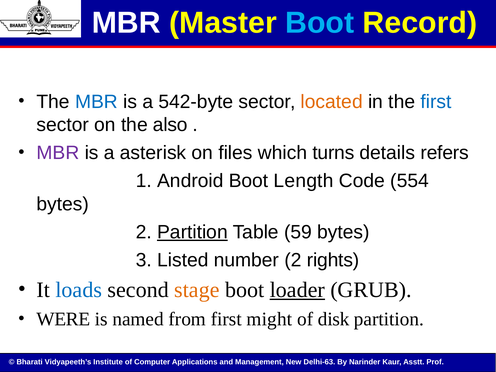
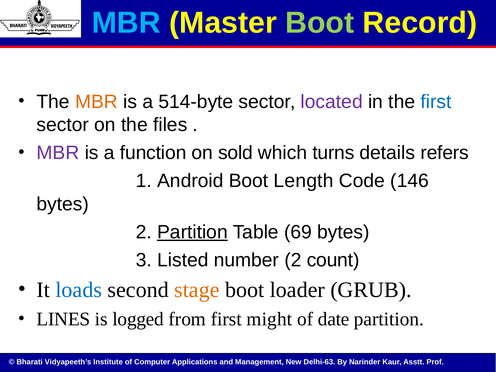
MBR colour: white -> light blue (126, 23)
Boot colour: light blue -> light green (320, 23)
MBR colour: blue -> orange (96, 102)
542-byte: 542-byte -> 514-byte (196, 102)
located colour: orange -> purple (332, 102)
also: also -> files (170, 125)
asterisk: asterisk -> function (153, 153)
files: files -> sold (236, 153)
554: 554 -> 146 (410, 181)
59: 59 -> 69 (298, 232)
rights: rights -> count (333, 260)
loader underline: present -> none (297, 290)
WERE: WERE -> LINES (63, 319)
named: named -> logged (138, 319)
disk: disk -> date (334, 319)
